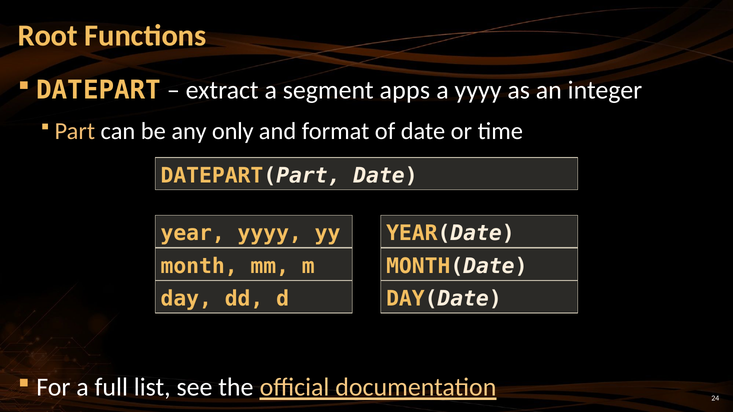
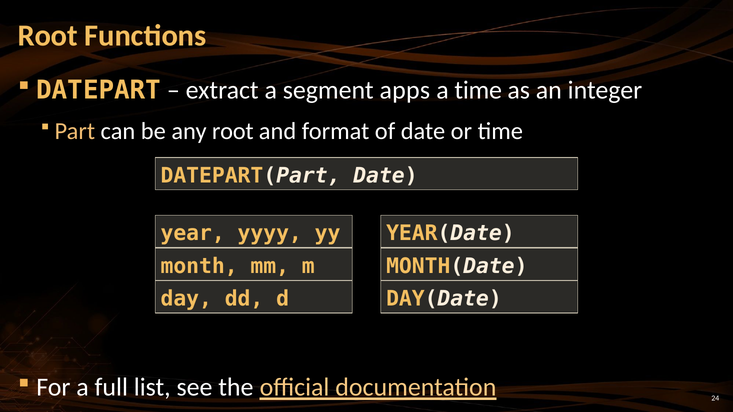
a yyyy: yyyy -> time (478, 90)
any only: only -> root (233, 131)
